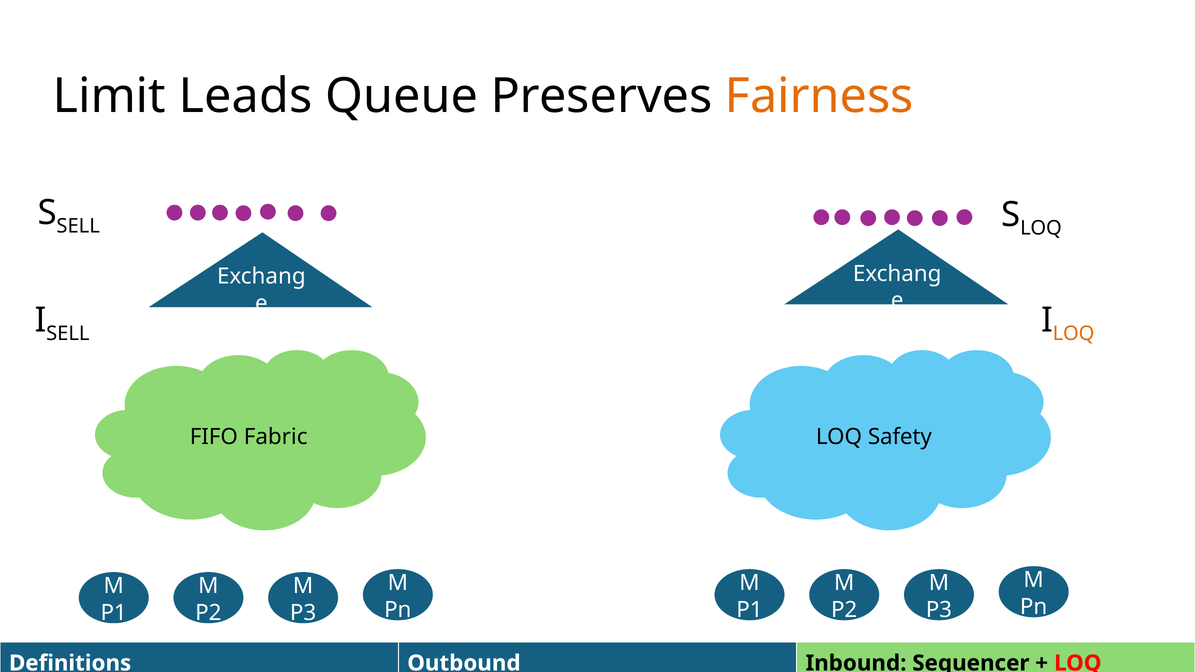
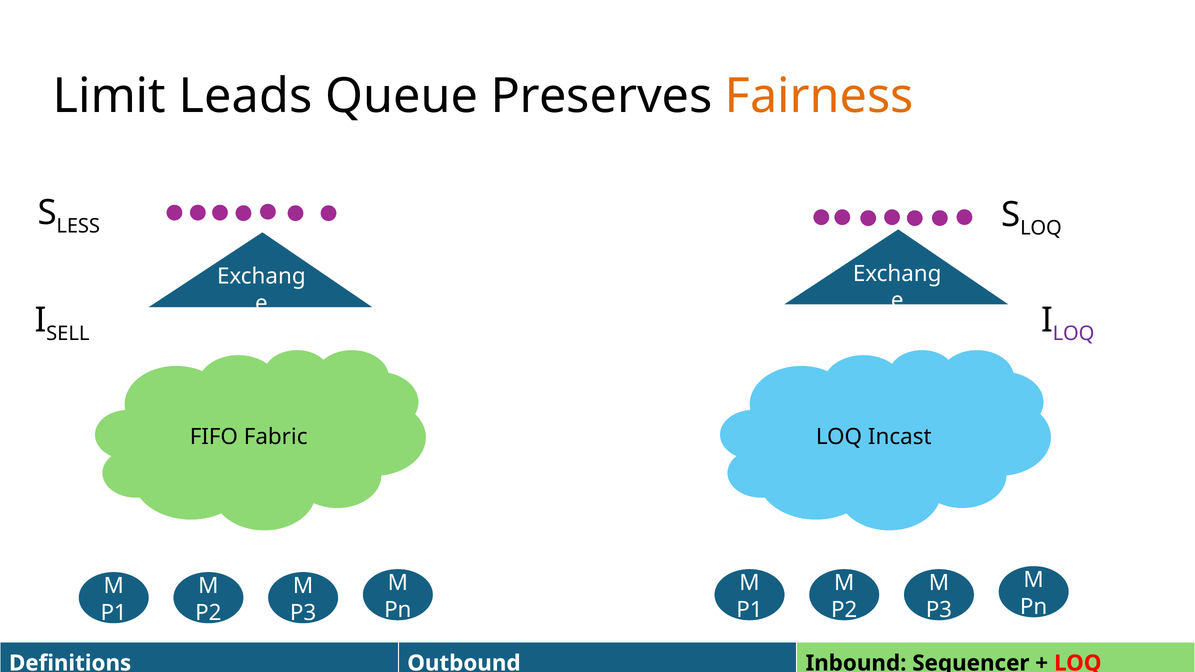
SELL: SELL -> LESS (78, 226)
LOQ colour: orange -> purple (1074, 334)
Safety: Safety -> Incast (900, 437)
